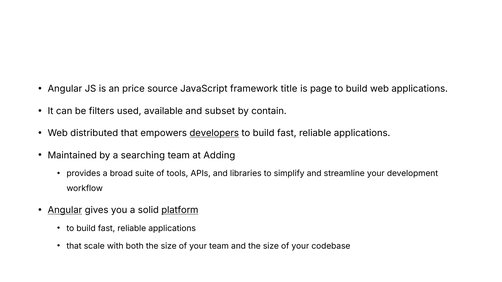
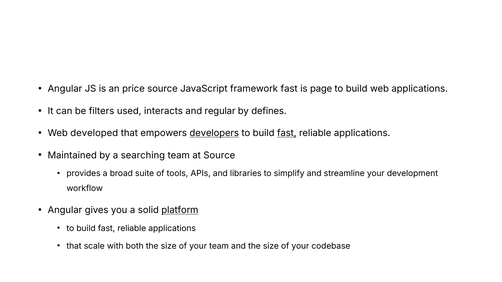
framework title: title -> fast (289, 89)
available: available -> interacts (163, 111)
subset: subset -> regular (220, 111)
contain: contain -> defines (269, 111)
distributed: distributed -> developed (94, 133)
fast underline: none -> present (287, 133)
at Adding: Adding -> Source (219, 156)
Angular underline: present -> none (65, 210)
